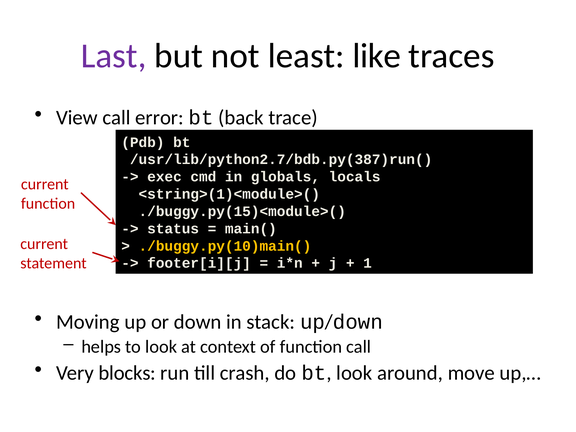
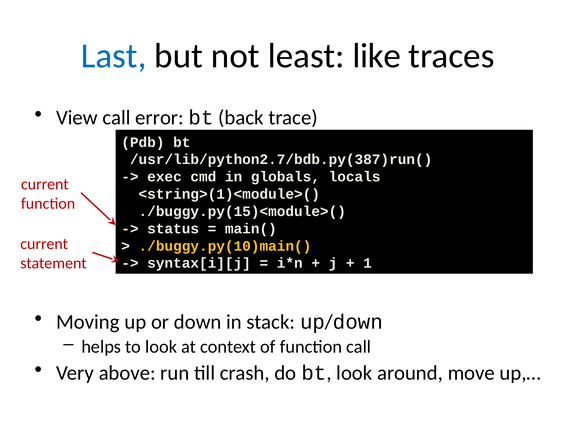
Last colour: purple -> blue (114, 56)
footer[i][j: footer[i][j -> syntax[i][j (199, 263)
blocks: blocks -> above (127, 373)
